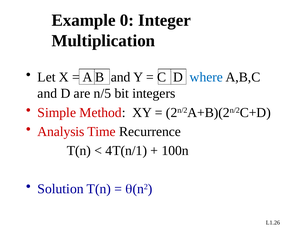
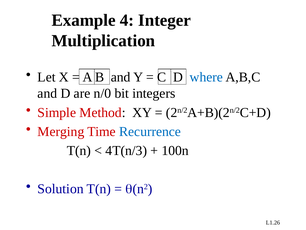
0: 0 -> 4 (127, 20)
n/5: n/5 -> n/0 (102, 93)
Analysis: Analysis -> Merging (61, 131)
Recurrence colour: black -> blue (150, 131)
4T(n/1: 4T(n/1 -> 4T(n/3 (126, 150)
